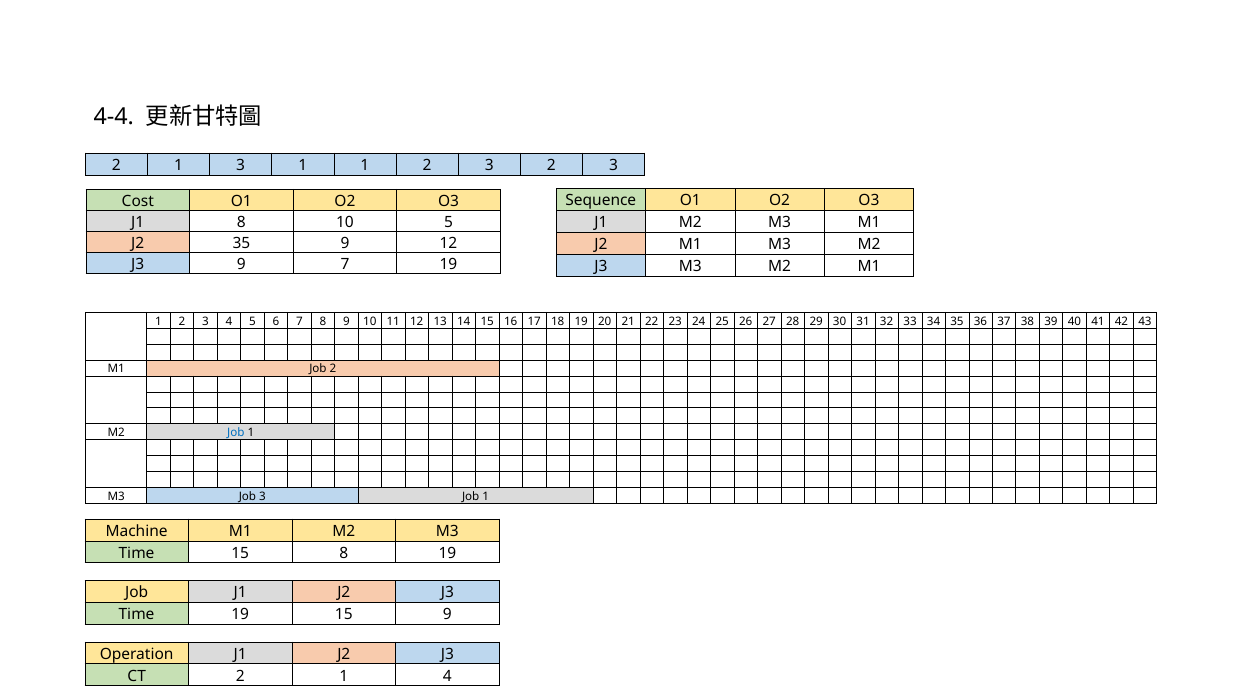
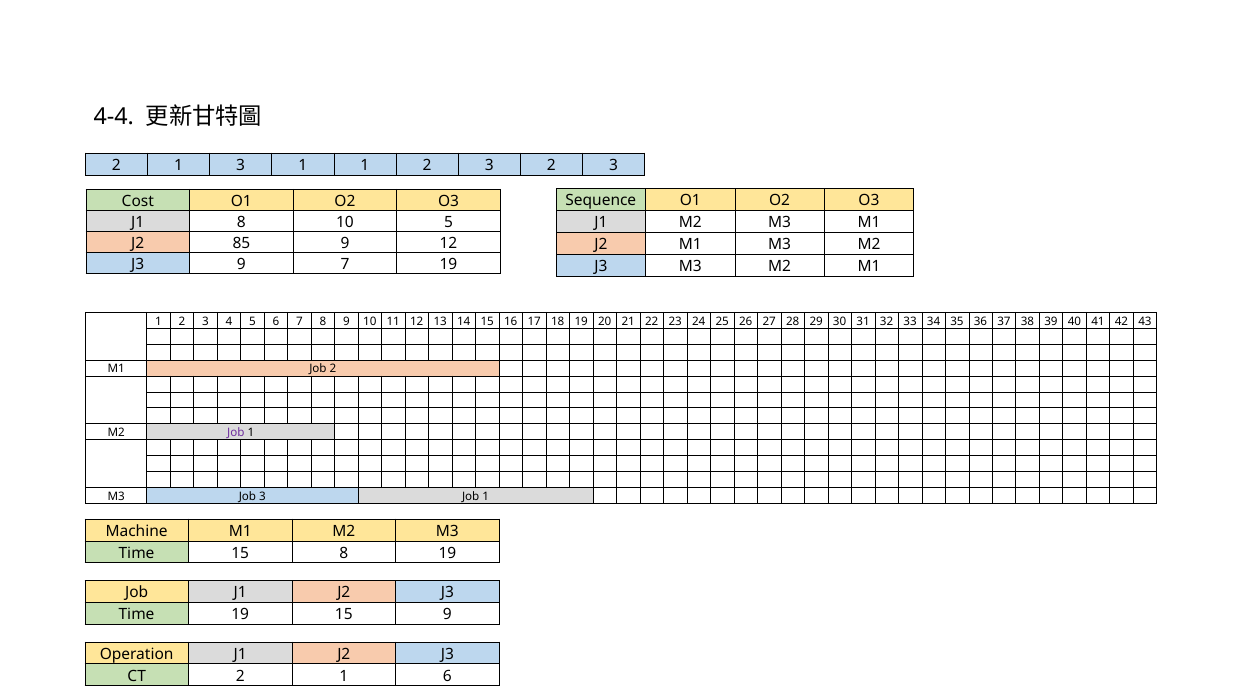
35: 35 -> 85 (241, 243)
Job colour: blue -> purple (236, 433)
1 4: 4 -> 6 (447, 676)
